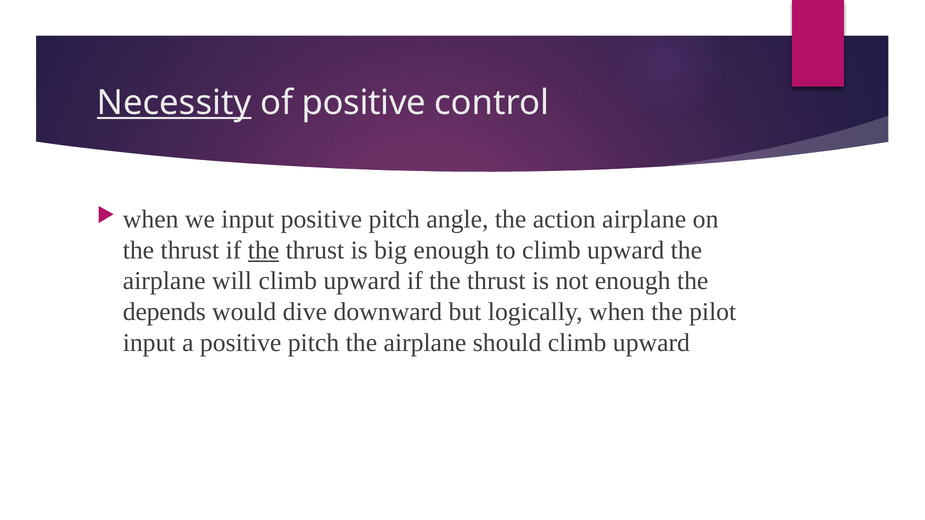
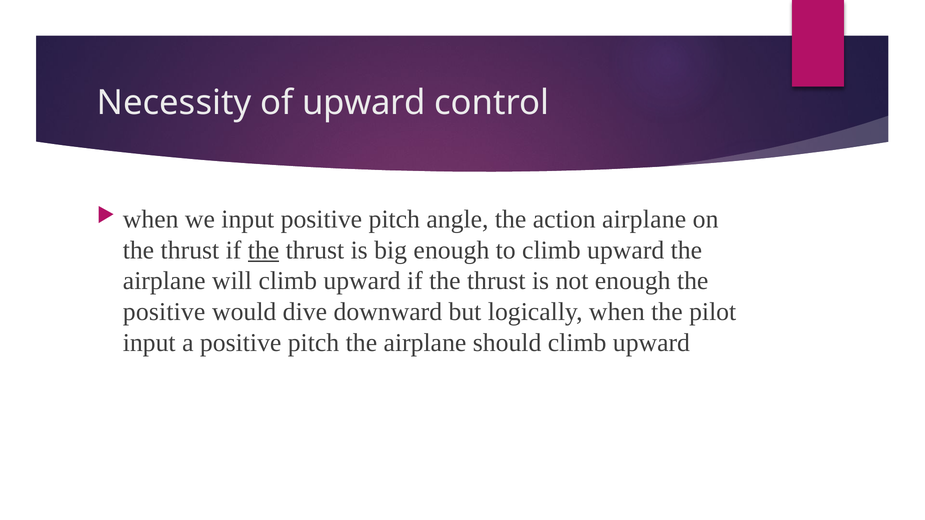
Necessity underline: present -> none (174, 103)
of positive: positive -> upward (364, 103)
depends: depends -> positive (164, 312)
